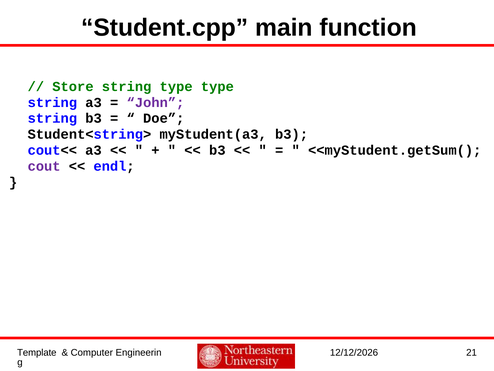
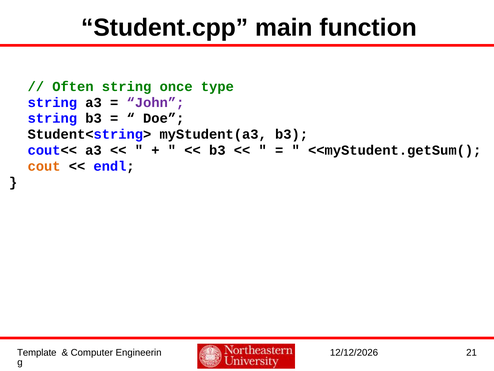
Store: Store -> Often (73, 86)
string type: type -> once (176, 86)
cout colour: purple -> orange (44, 166)
